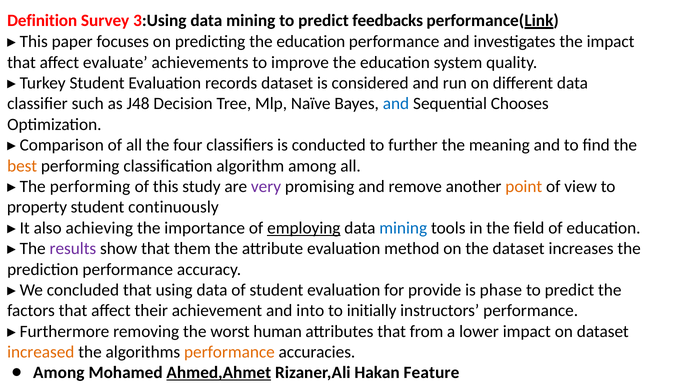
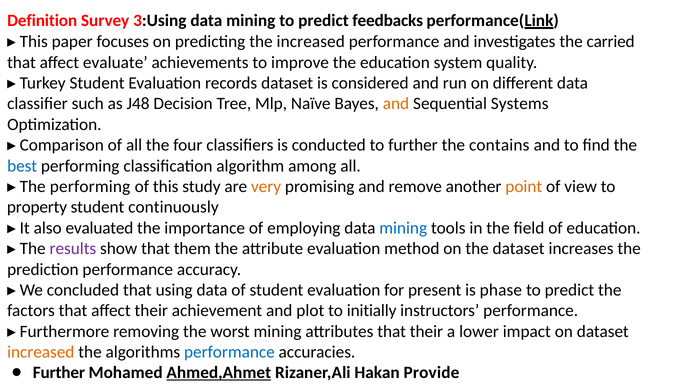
predicting the education: education -> increased (311, 42)
the impact: impact -> carried (611, 42)
and colour: blue -> orange (396, 104)
Chooses: Chooses -> Systems (520, 104)
meaning: meaning -> contains (499, 145)
best colour: orange -> blue (22, 166)
very colour: purple -> orange (266, 187)
achieving: achieving -> evaluated (99, 228)
employing underline: present -> none (304, 228)
provide: provide -> present (435, 290)
into: into -> plot (310, 311)
worst human: human -> mining (278, 331)
that from: from -> their (426, 331)
performance colour: orange -> blue (229, 352)
Among: Among -> Further (59, 373)
Feature: Feature -> Provide (431, 373)
